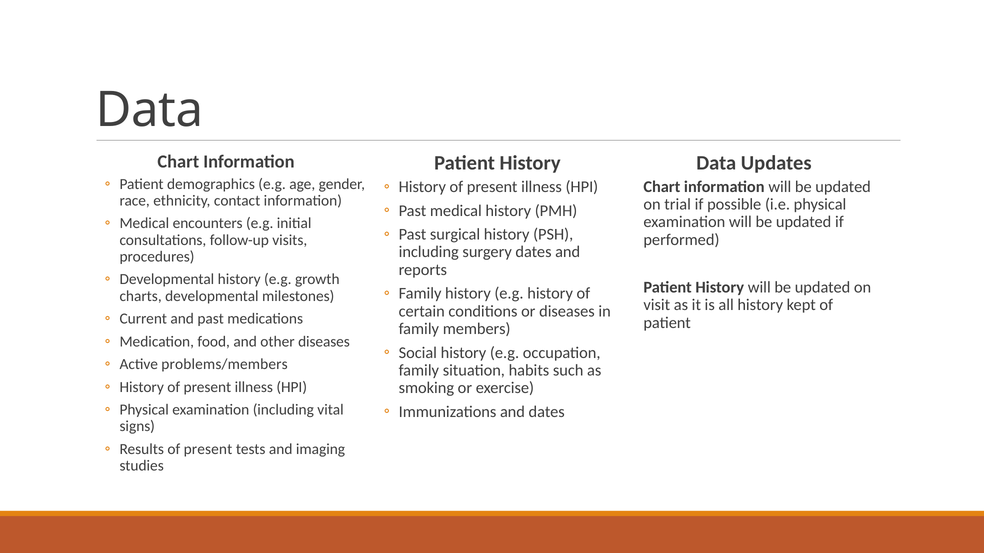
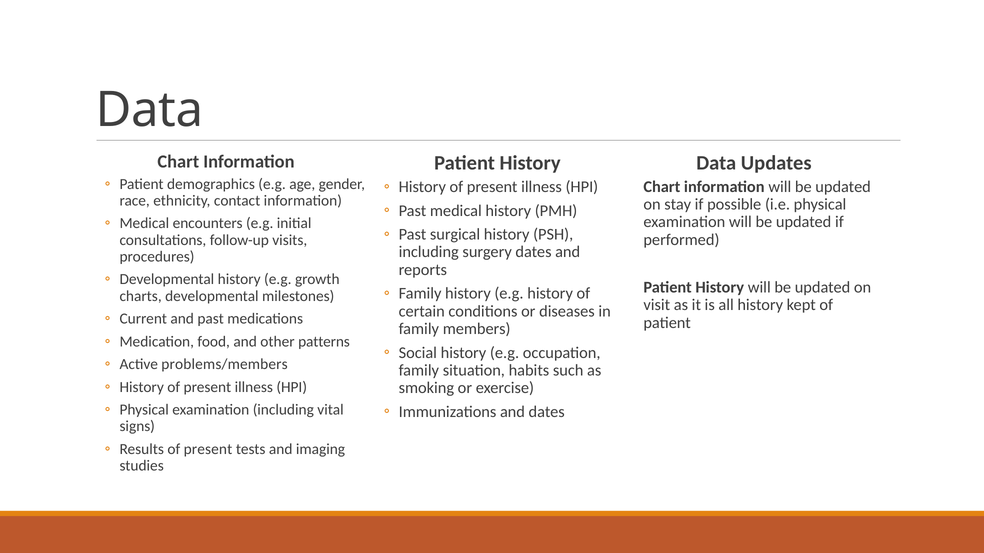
trial: trial -> stay (678, 205)
other diseases: diseases -> patterns (324, 342)
